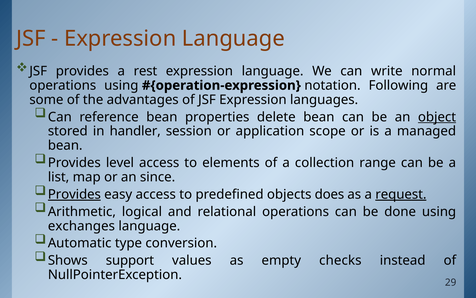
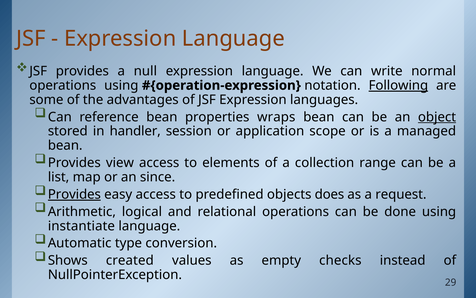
rest: rest -> null (145, 71)
Following underline: none -> present (398, 85)
delete: delete -> wraps (276, 117)
level: level -> view (120, 163)
request underline: present -> none (401, 194)
exchanges: exchanges -> instantiate (81, 226)
support: support -> created (130, 260)
